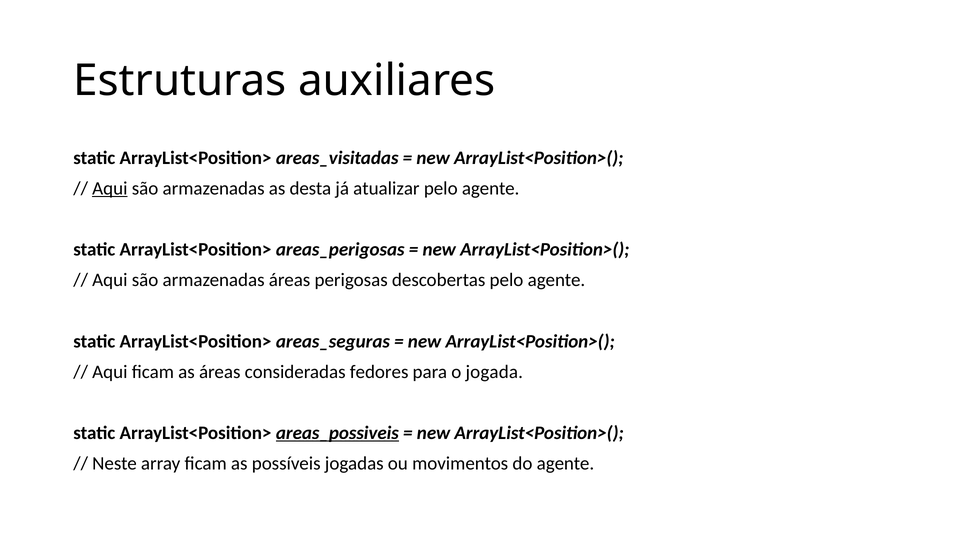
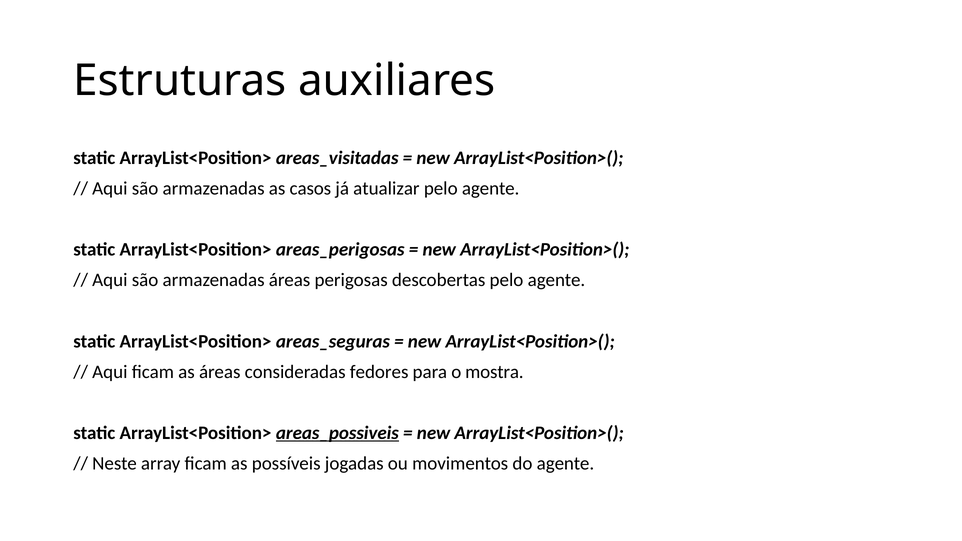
Aqui underline: present -> none (110, 188)
desta: desta -> casos (310, 188)
jogada: jogada -> mostra (494, 372)
